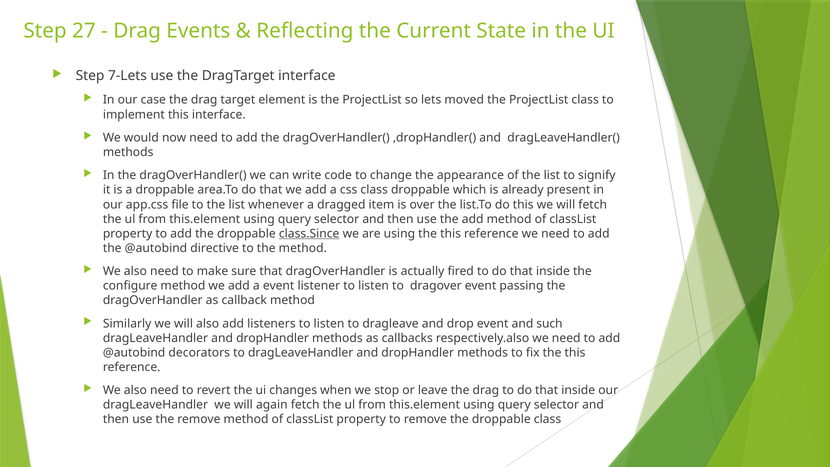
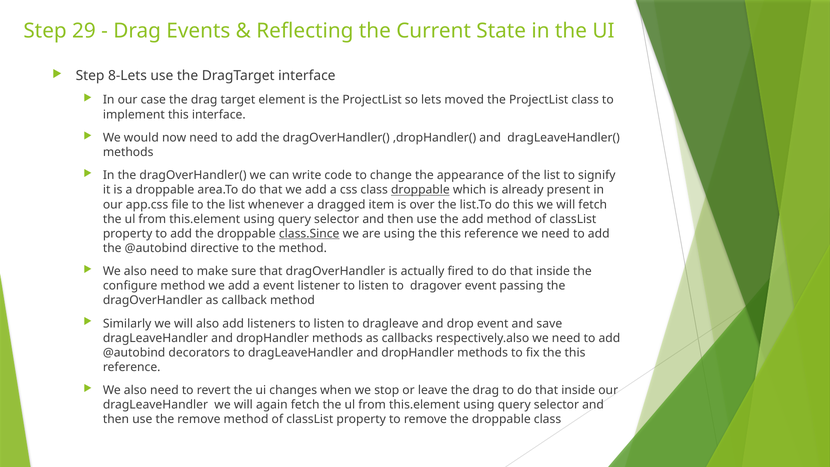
27: 27 -> 29 (84, 31)
7-Lets: 7-Lets -> 8-Lets (127, 76)
droppable underline: none -> present (420, 190)
such: such -> save (549, 324)
